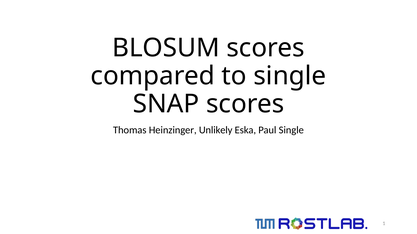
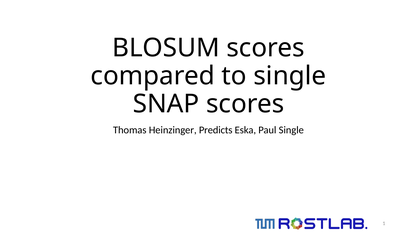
Unlikely: Unlikely -> Predicts (216, 130)
